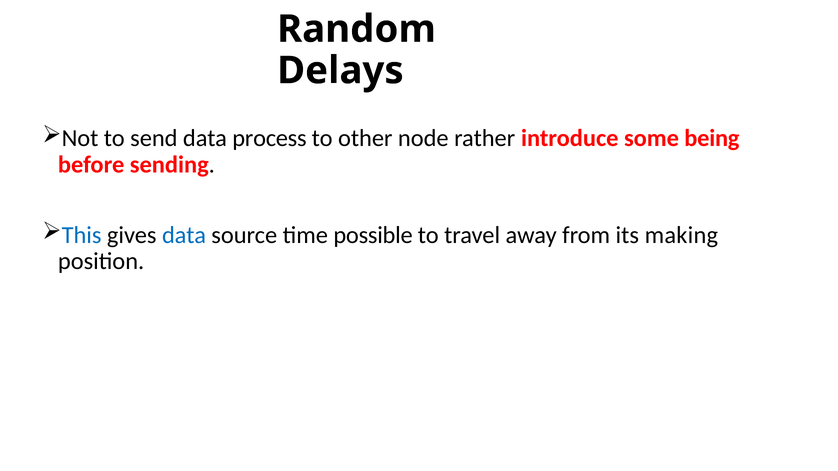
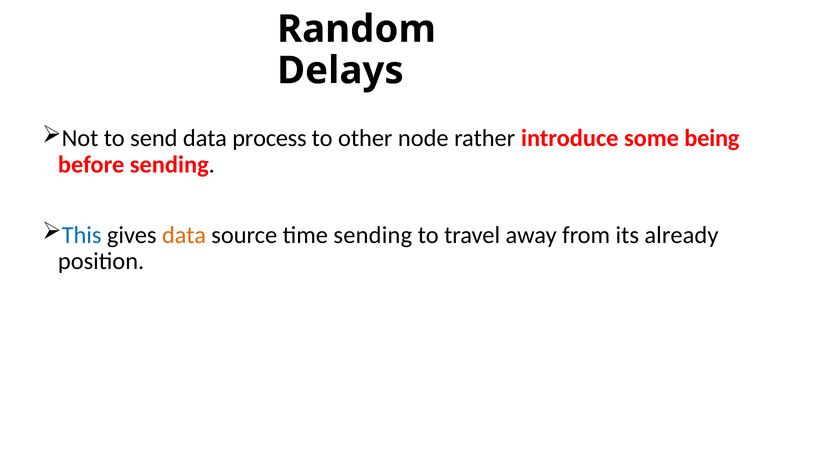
data colour: blue -> orange (184, 235)
time possible: possible -> sending (373, 235)
making: making -> already (681, 235)
